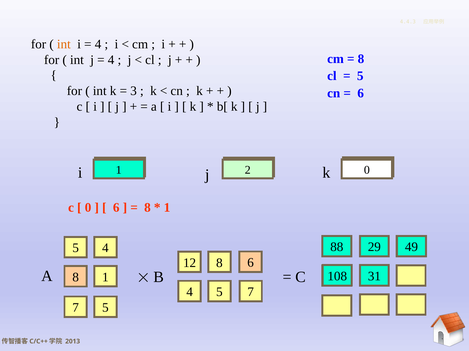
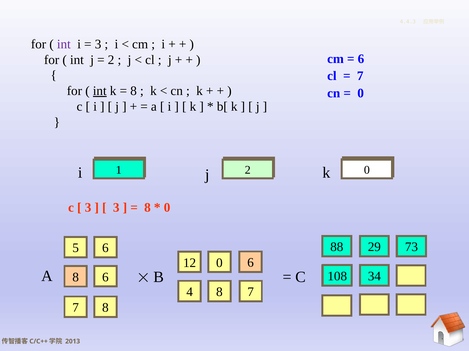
int colour: orange -> purple (64, 44)
4: 4 -> 3 (98, 44)
8: 8 -> 6 (361, 59)
4: 4 -> 2 (111, 60)
5: 5 -> 7 (360, 76)
int underline: none -> present (100, 91)
3: 3 -> 8 (134, 91)
6: 6 -> 0 (361, 93)
0: 0 -> 3 (88, 208)
6: 6 -> 3 (116, 208)
1: 1 -> 0 (167, 208)
49: 49 -> 73 (411, 248)
5 4: 4 -> 6 (105, 248)
12 8: 8 -> 0 (219, 263)
31: 31 -> 34 (374, 277)
1: 1 -> 6 (105, 278)
4 5: 5 -> 8 (219, 293)
7 5: 5 -> 8 (105, 308)
